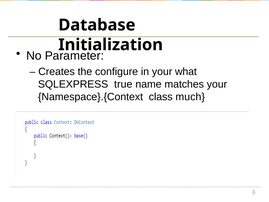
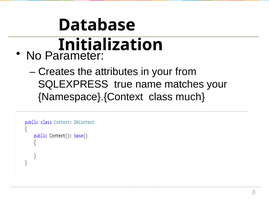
configure: configure -> attributes (117, 72)
what: what -> from (186, 72)
